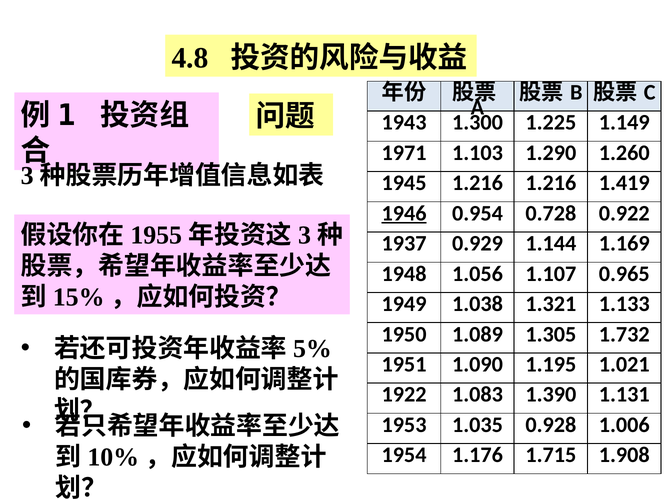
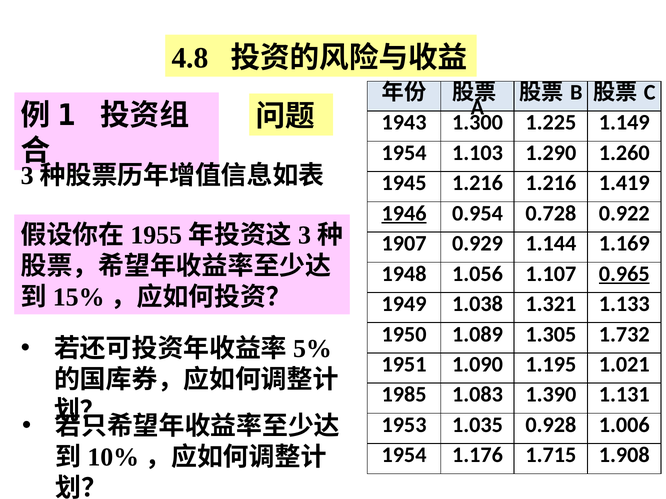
1971: 1971 -> 1954 (404, 153)
1937: 1937 -> 1907 (404, 244)
0.965 underline: none -> present (624, 274)
1922: 1922 -> 1985 (404, 395)
